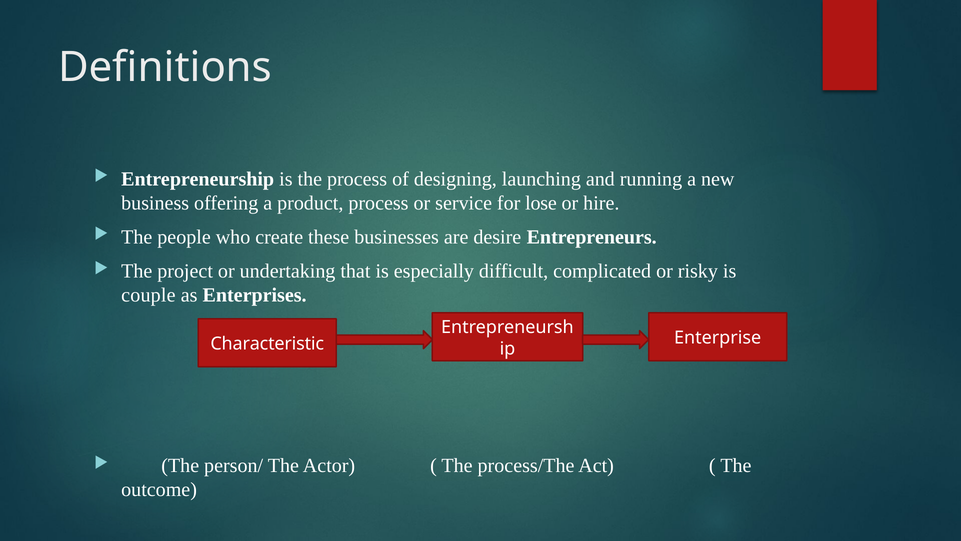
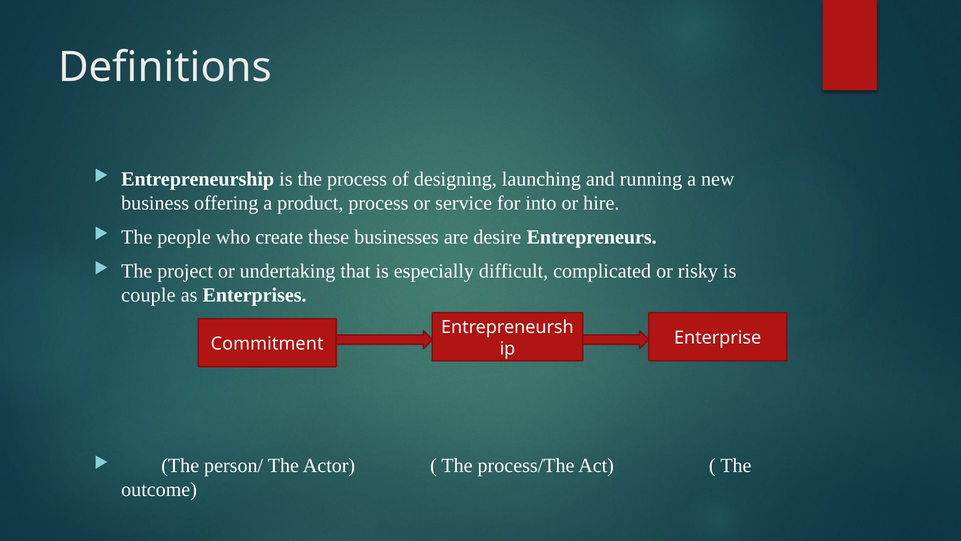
lose: lose -> into (541, 203)
Characteristic: Characteristic -> Commitment (267, 344)
